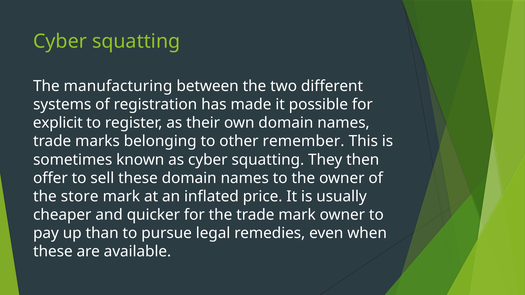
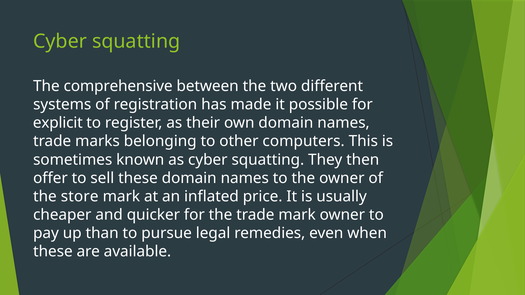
manufacturing: manufacturing -> comprehensive (118, 86)
remember: remember -> computers (304, 141)
